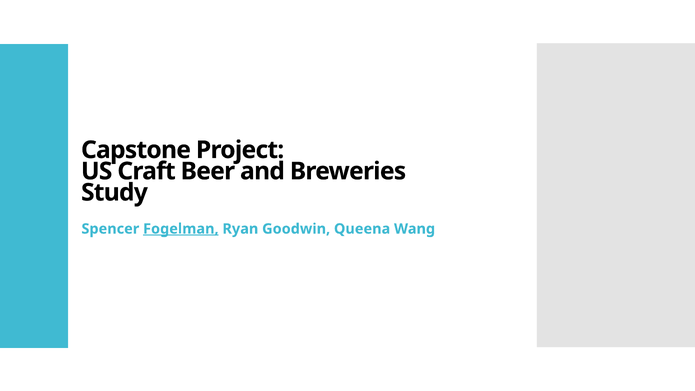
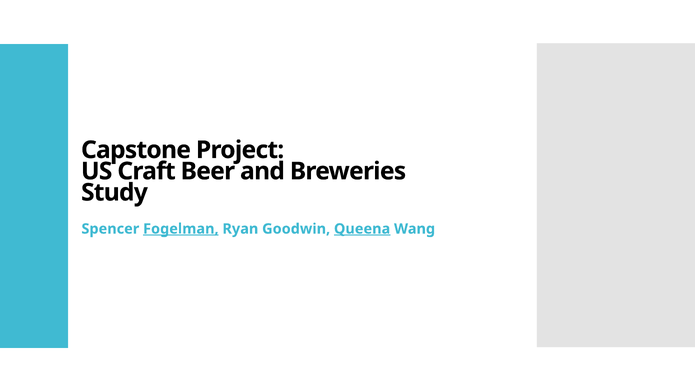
Queena underline: none -> present (362, 229)
